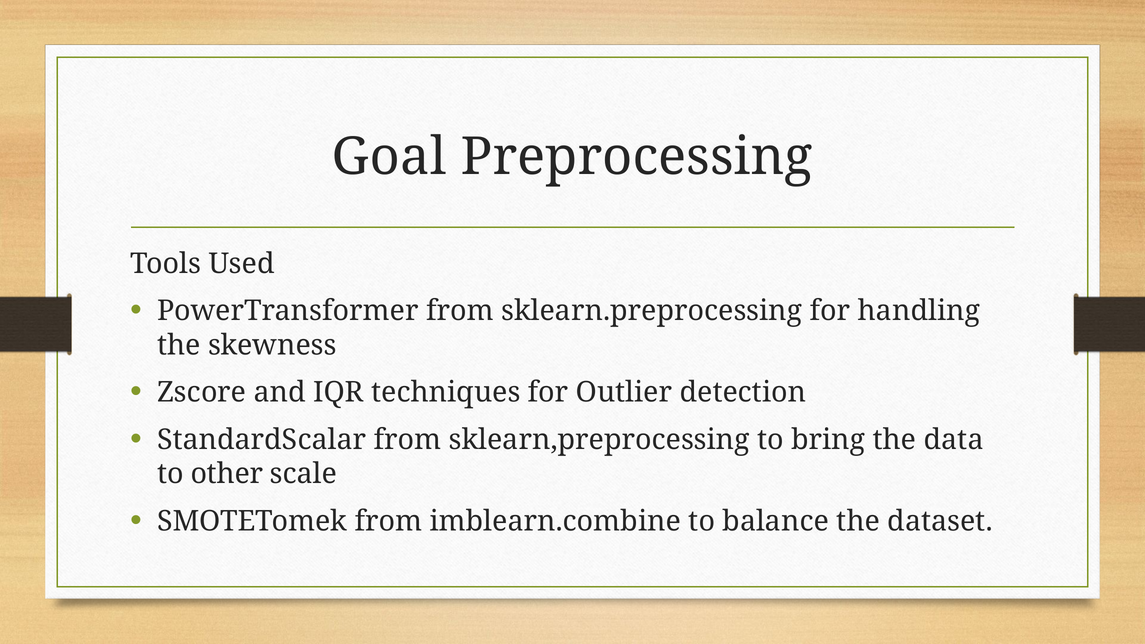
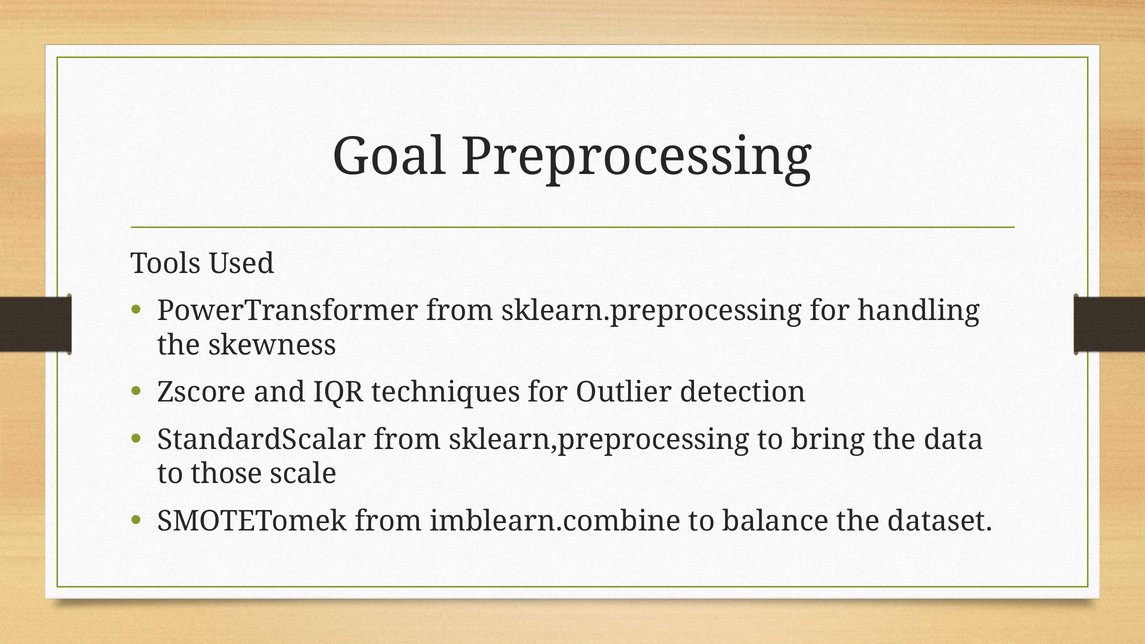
other: other -> those (227, 474)
